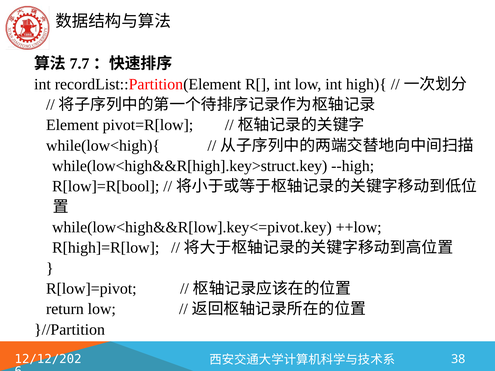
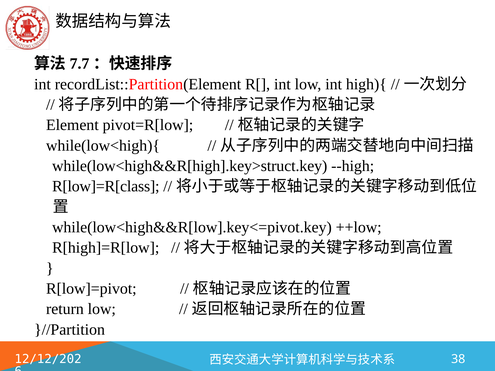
R[low]=R[bool: R[low]=R[bool -> R[low]=R[class (106, 187)
